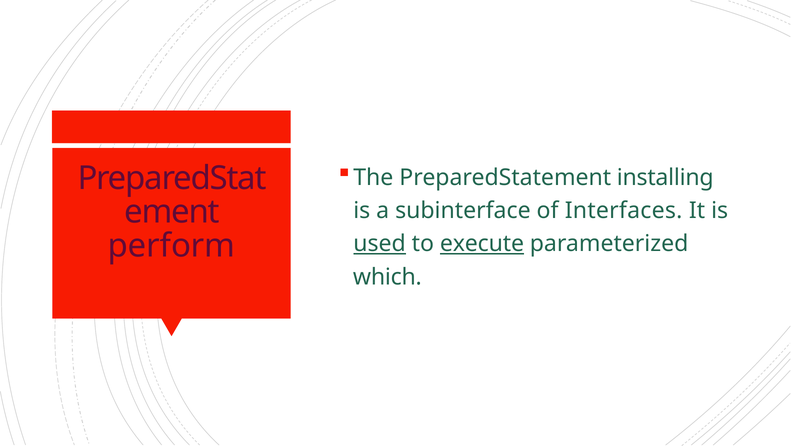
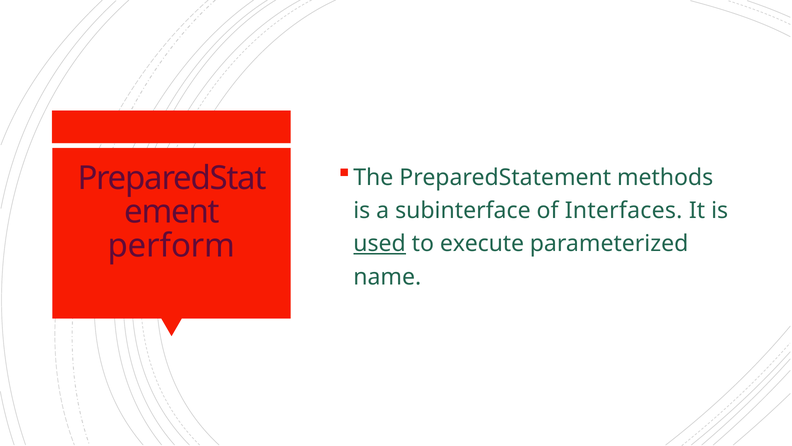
installing: installing -> methods (665, 177)
execute underline: present -> none (482, 244)
which: which -> name (387, 277)
